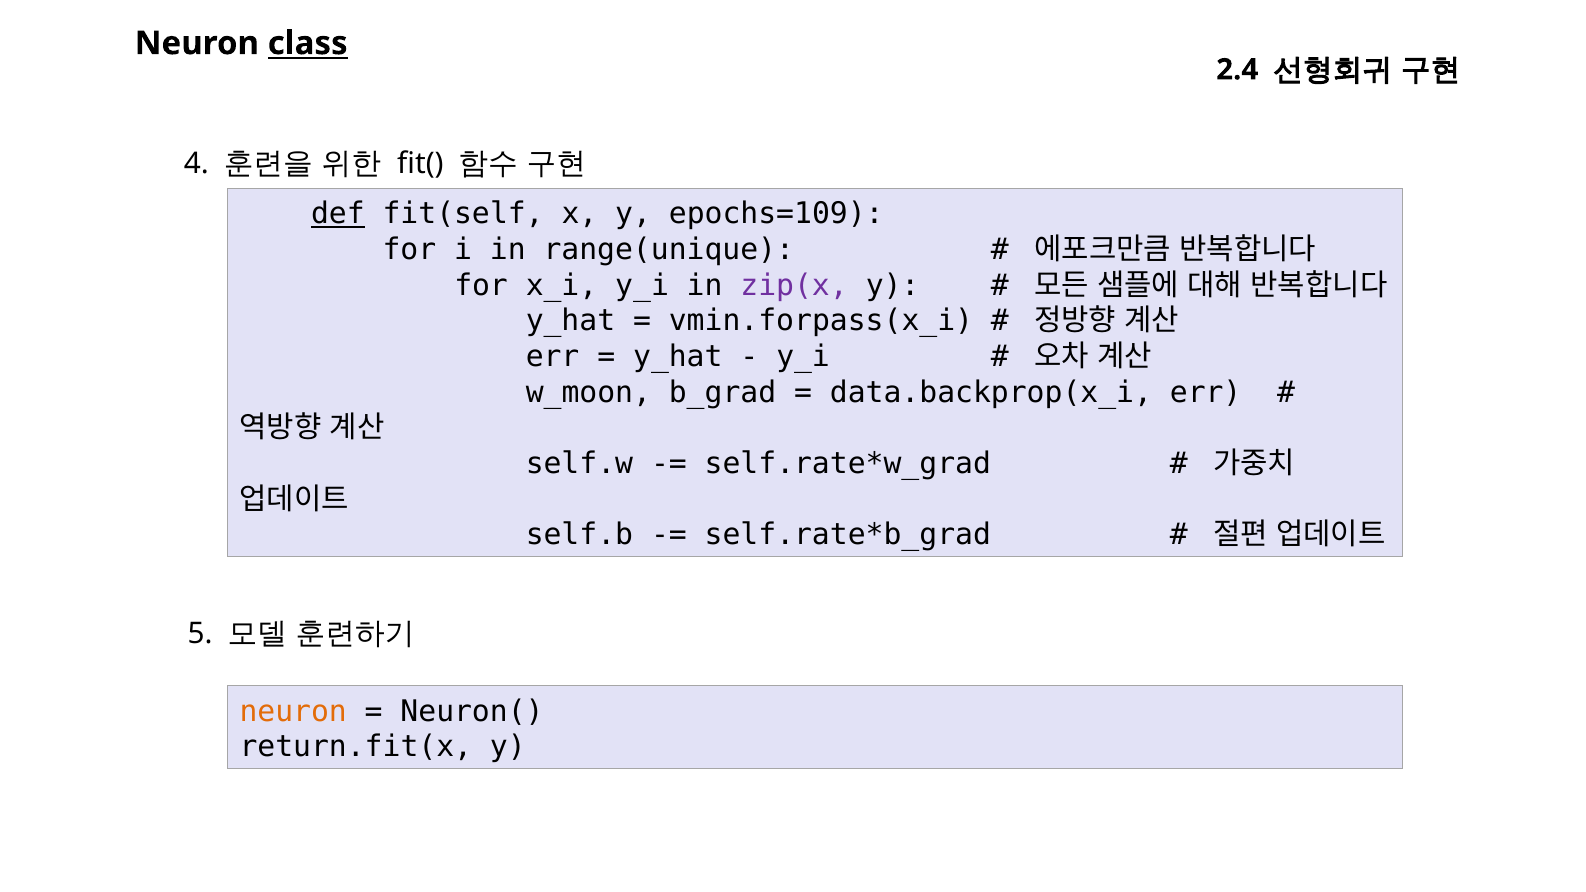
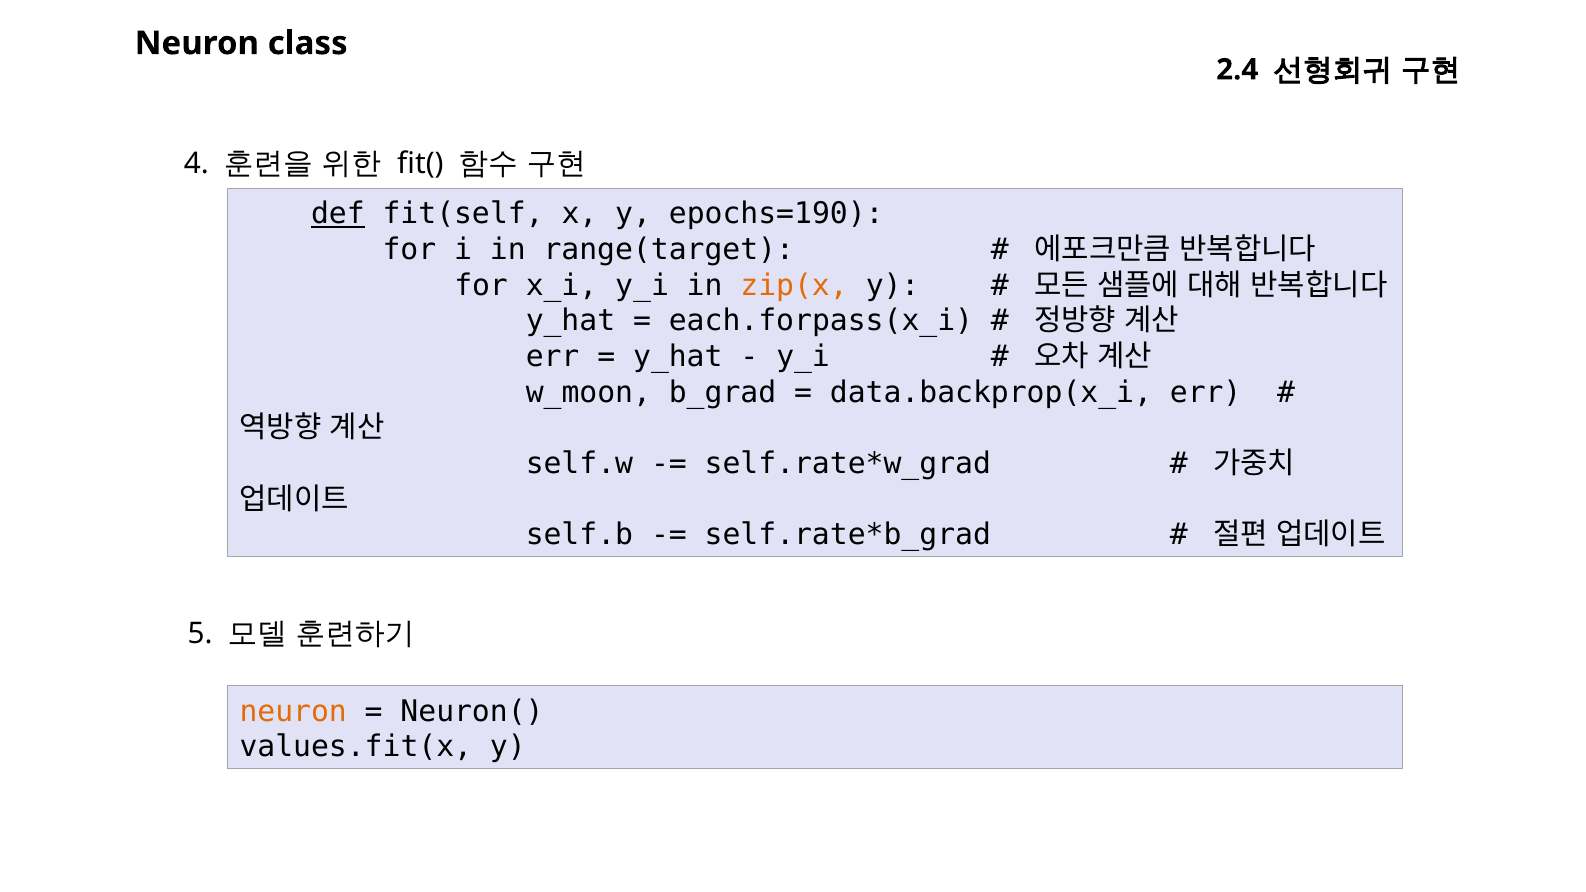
class underline: present -> none (308, 43)
epochs=109: epochs=109 -> epochs=190 (776, 214)
range(unique: range(unique -> range(target (669, 250)
zip(x colour: purple -> orange (794, 285)
vmin.forpass(x_i: vmin.forpass(x_i -> each.forpass(x_i (821, 321)
return.fit(x: return.fit(x -> values.fit(x (356, 747)
